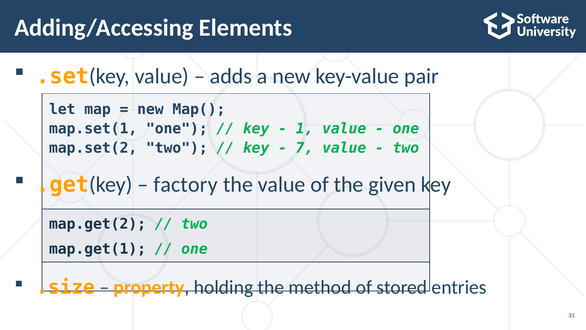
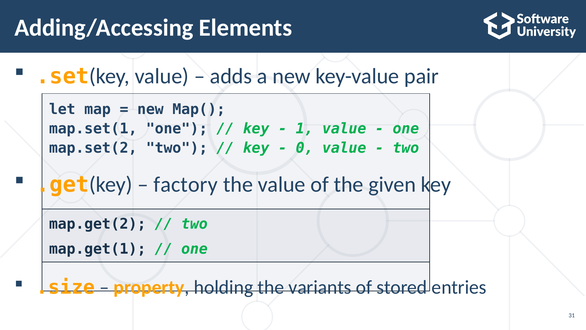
7: 7 -> 0 (304, 148)
method: method -> variants (320, 287)
